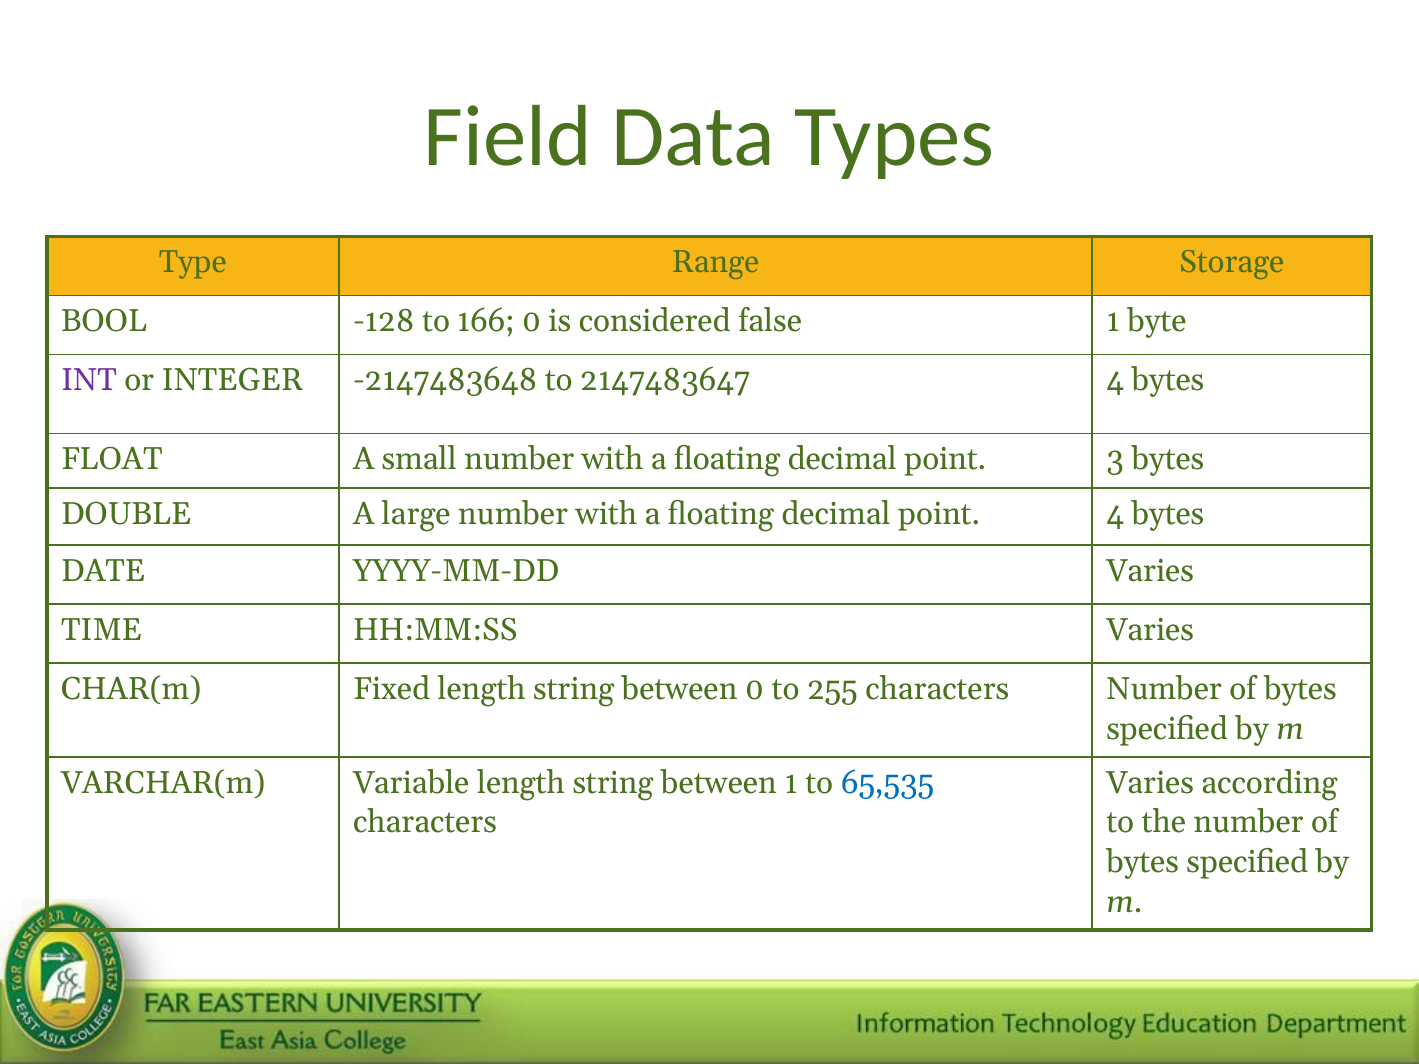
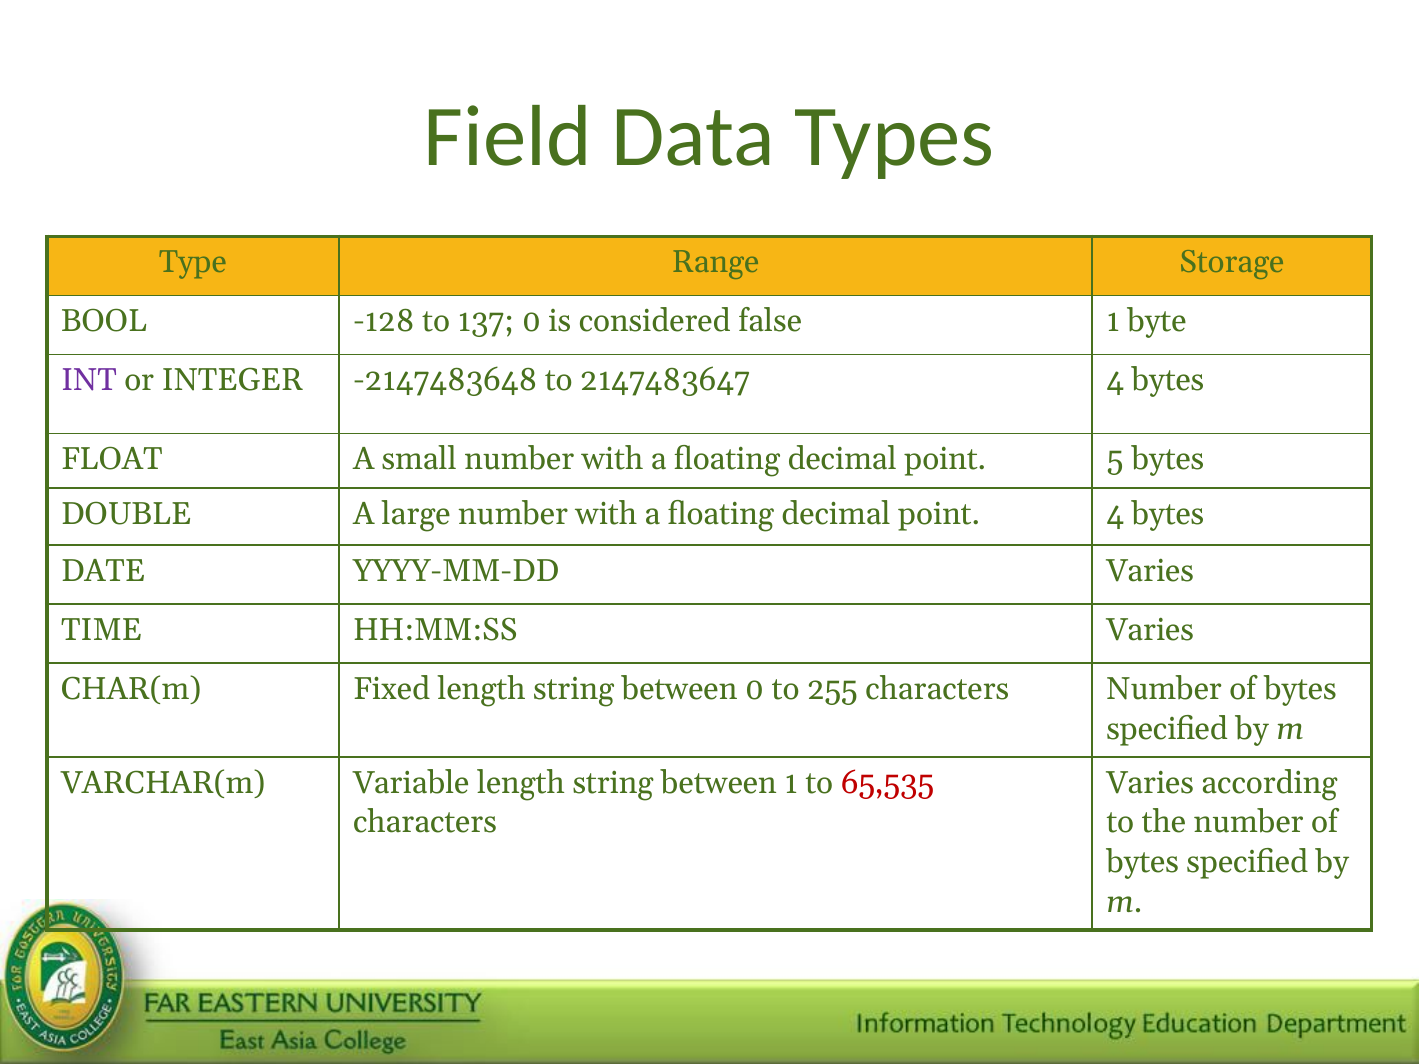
166: 166 -> 137 (486, 321)
3: 3 -> 5 (1115, 460)
65,535 colour: blue -> red (887, 783)
